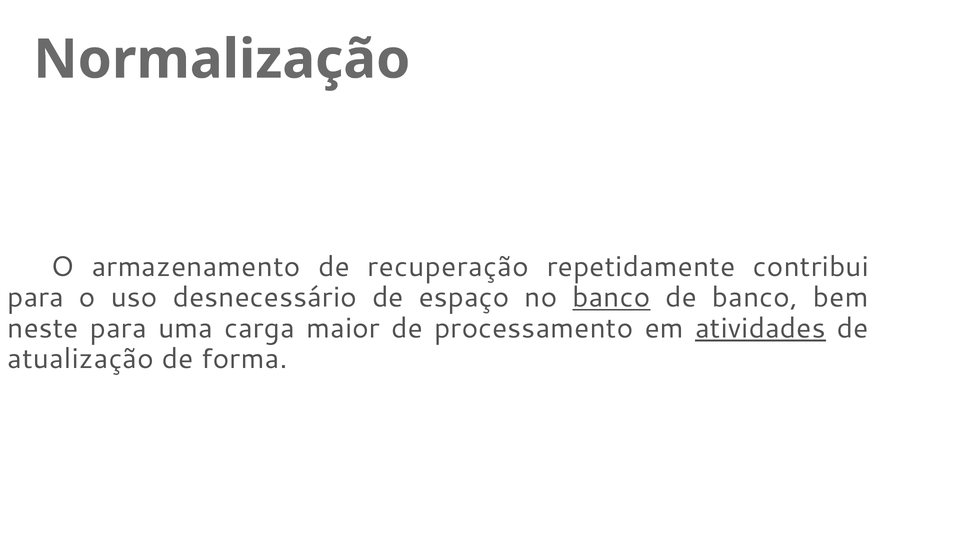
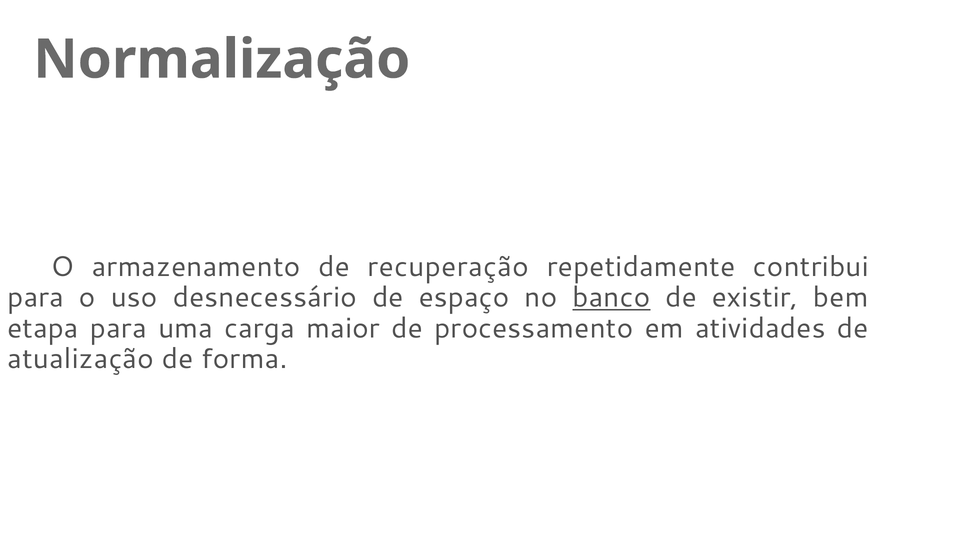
de banco: banco -> existir (755, 298)
neste: neste -> etapa (43, 328)
atividades underline: present -> none (760, 328)
